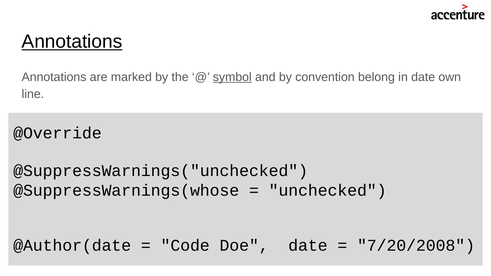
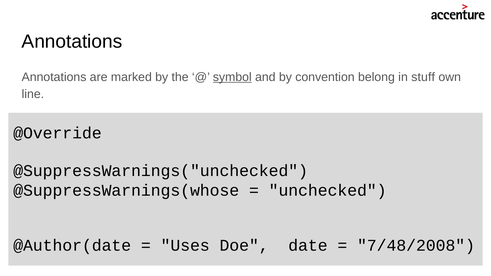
Annotations underline: present -> none (72, 42)
in date: date -> stuff (423, 77)
Code: Code -> Uses (185, 245)
7/20/2008: 7/20/2008 -> 7/48/2008 (416, 245)
